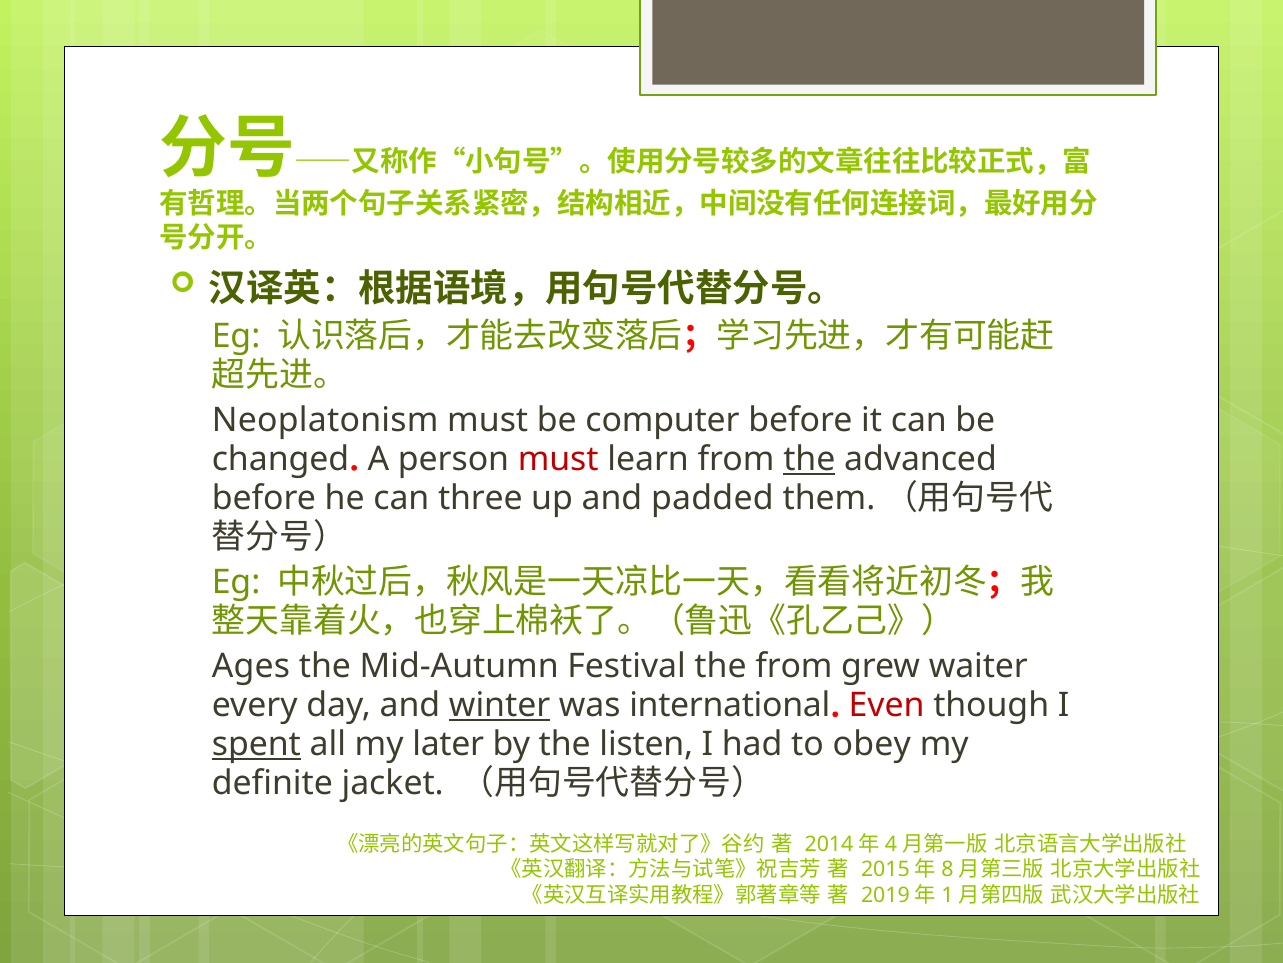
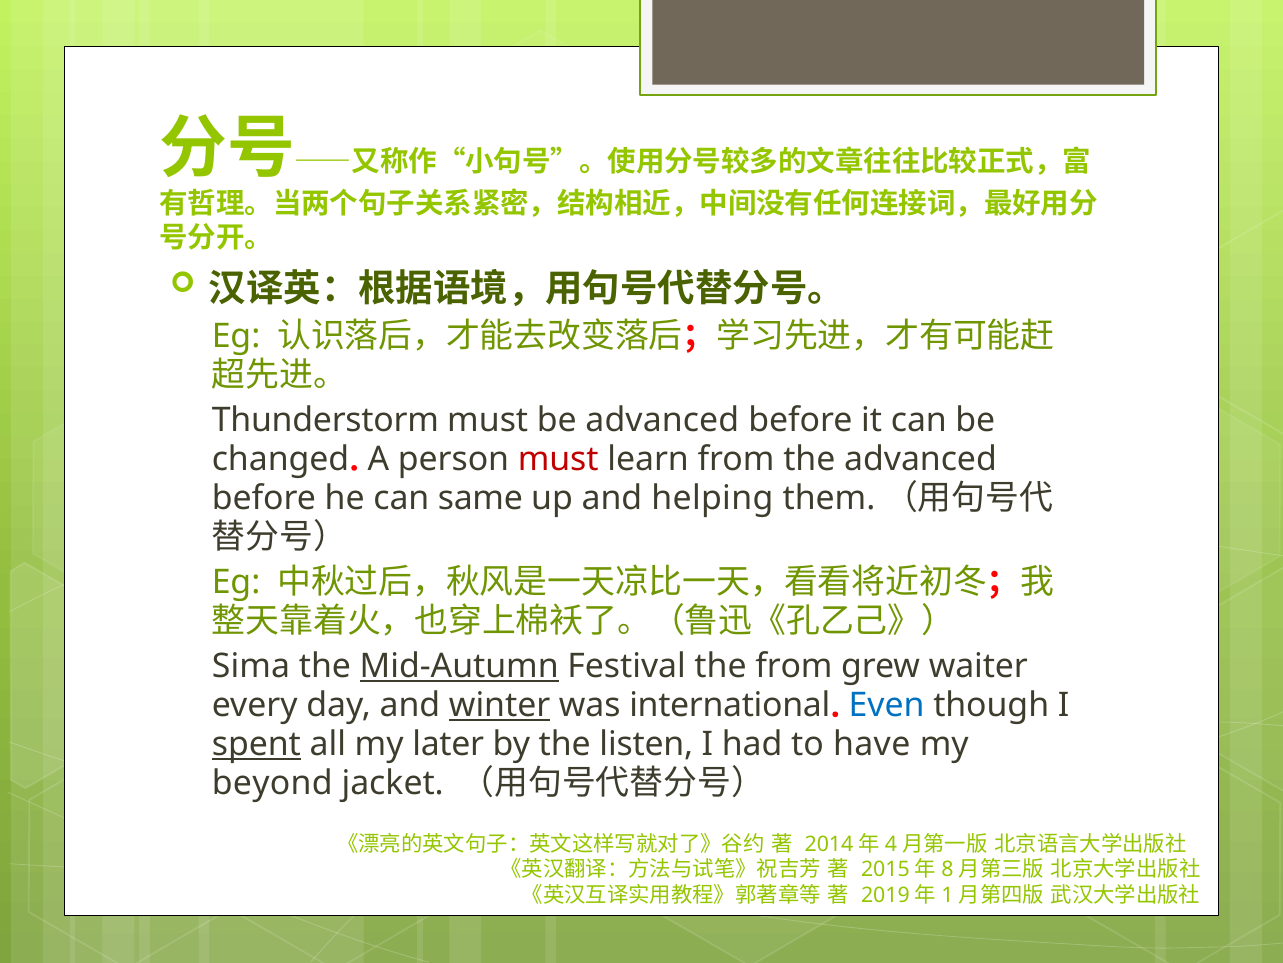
Neoplatonism: Neoplatonism -> Thunderstorm (325, 420)
be computer: computer -> advanced (662, 420)
the underline: present -> none (809, 459)
three: three -> same (480, 498)
padded: padded -> helping (712, 498)
Ages: Ages -> Sima (251, 666)
Mid-Autumn underline: none -> present (459, 666)
Even colour: red -> blue (887, 705)
obey: obey -> have (872, 744)
definite: definite -> beyond (272, 783)
